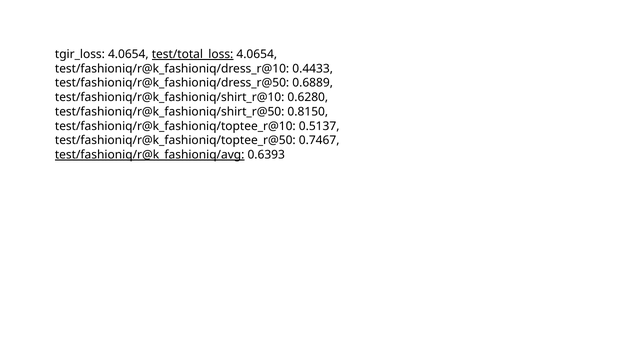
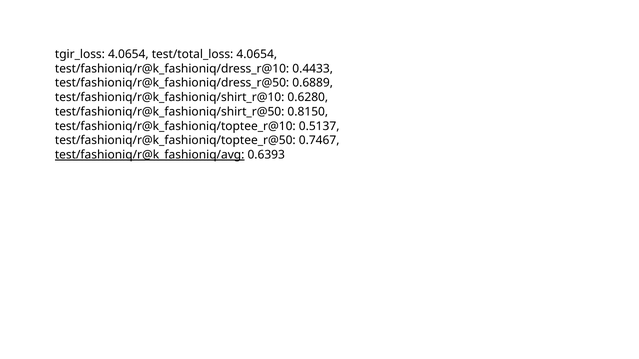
test/total_loss underline: present -> none (193, 54)
